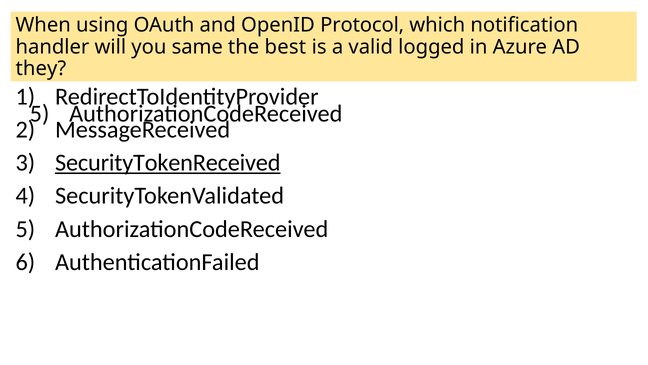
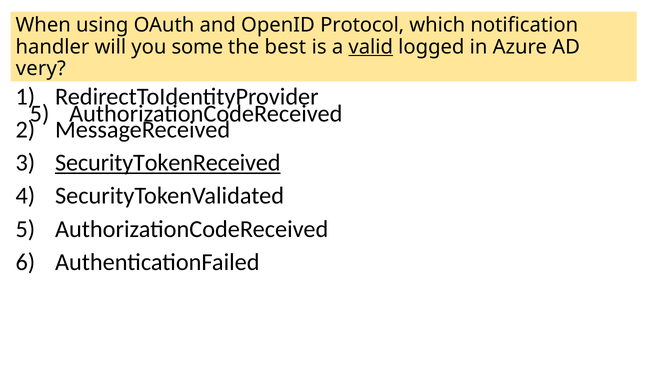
same: same -> some (197, 47)
valid underline: none -> present (371, 47)
they: they -> very (41, 69)
